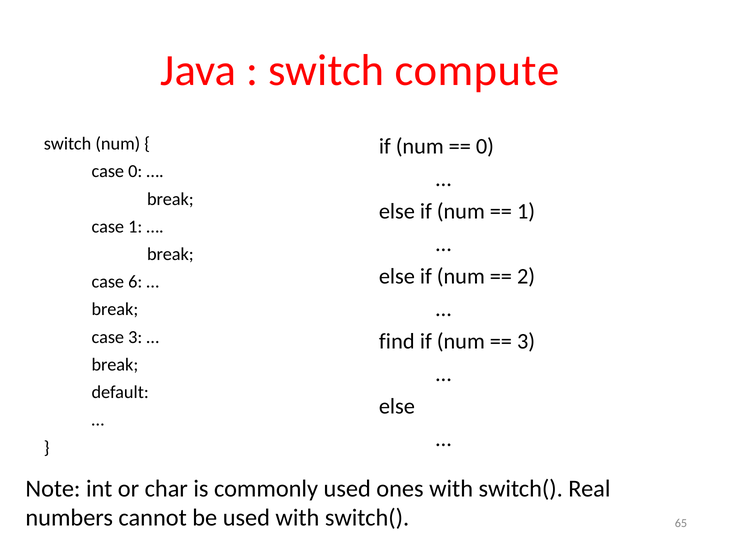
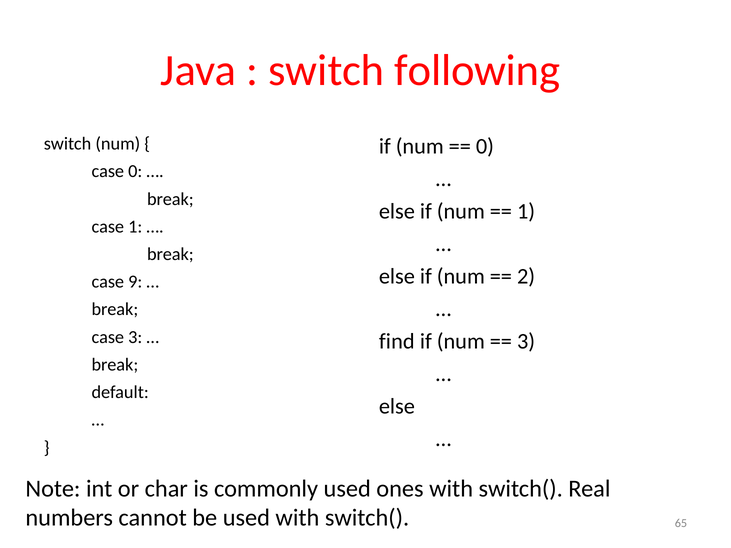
compute: compute -> following (477, 71)
6: 6 -> 9 (135, 282)
